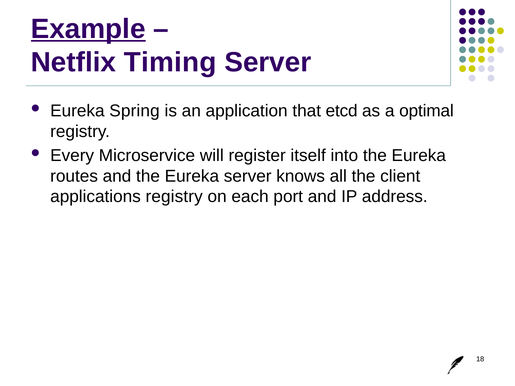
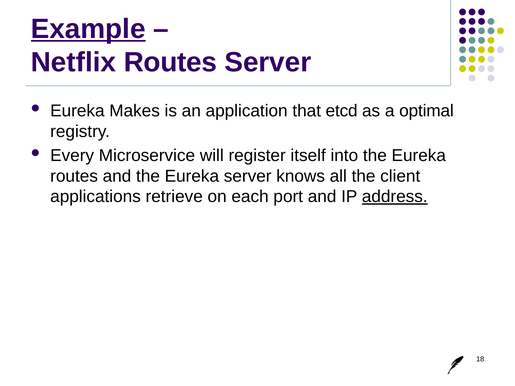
Netflix Timing: Timing -> Routes (170, 62)
Spring: Spring -> Makes (135, 111)
applications registry: registry -> retrieve (174, 197)
address underline: none -> present (395, 197)
